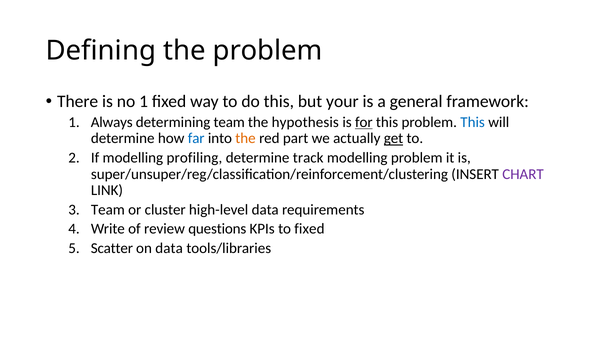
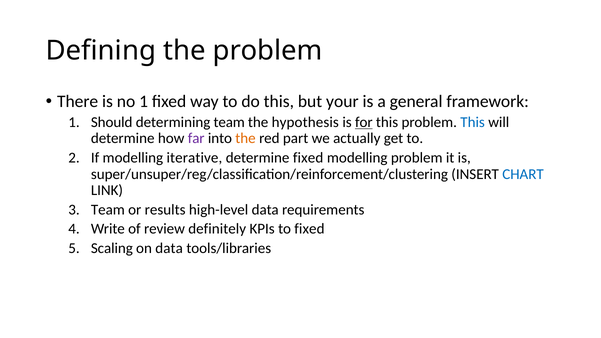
Always: Always -> Should (112, 122)
far colour: blue -> purple (196, 139)
get underline: present -> none (393, 139)
profiling: profiling -> iterative (194, 158)
determine track: track -> fixed (308, 158)
CHART colour: purple -> blue (523, 174)
cluster: cluster -> results (165, 210)
questions: questions -> definitely (217, 229)
Scatter: Scatter -> Scaling (112, 248)
